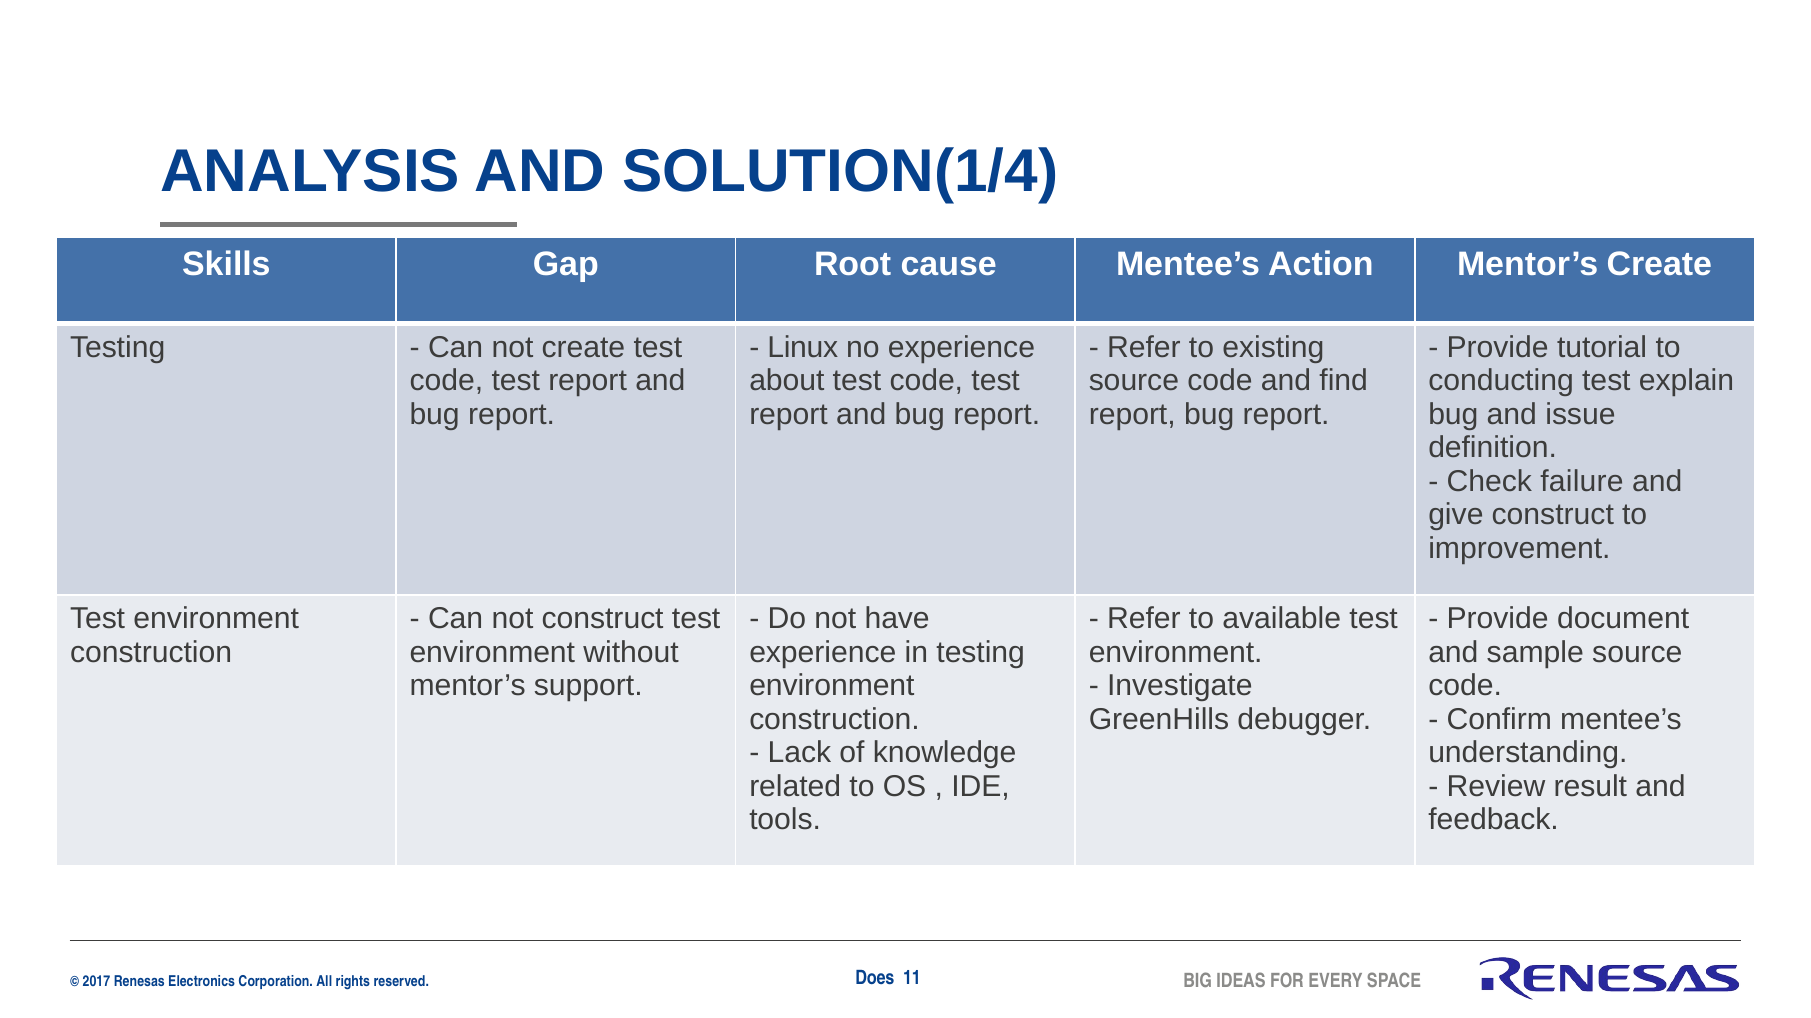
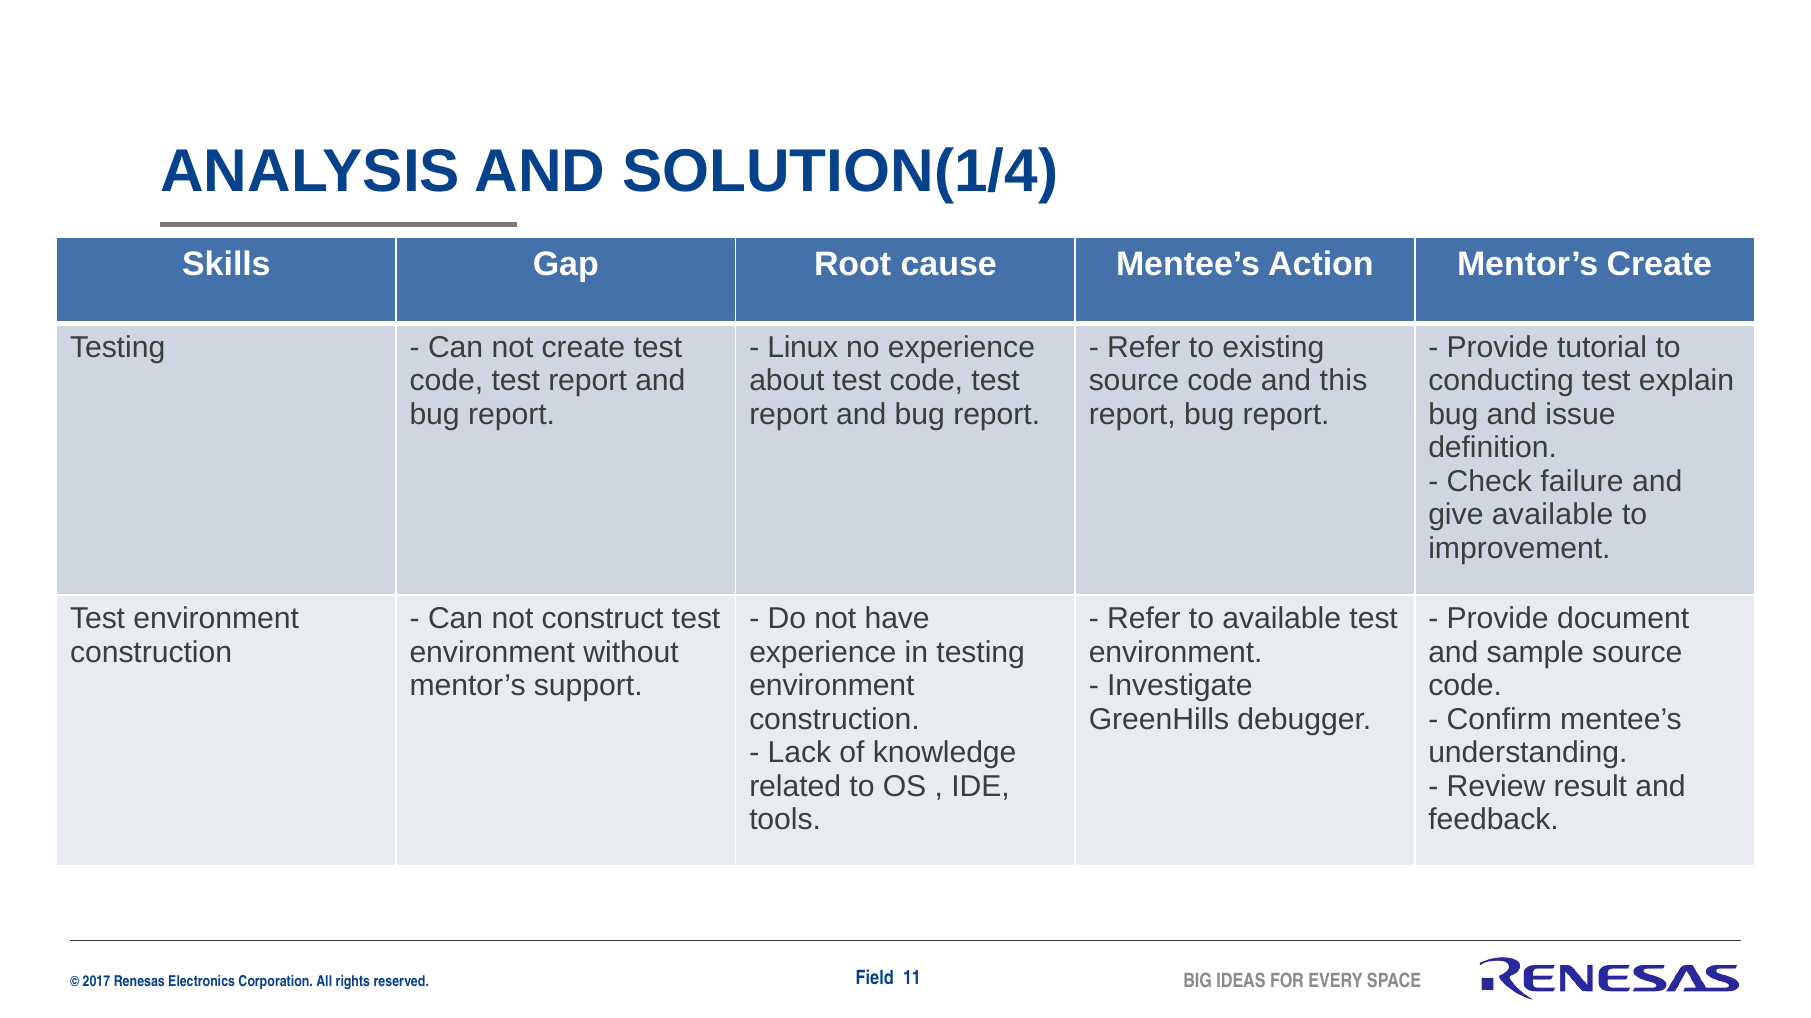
find: find -> this (1344, 381)
give construct: construct -> available (1553, 515)
Does: Does -> Field (875, 978)
